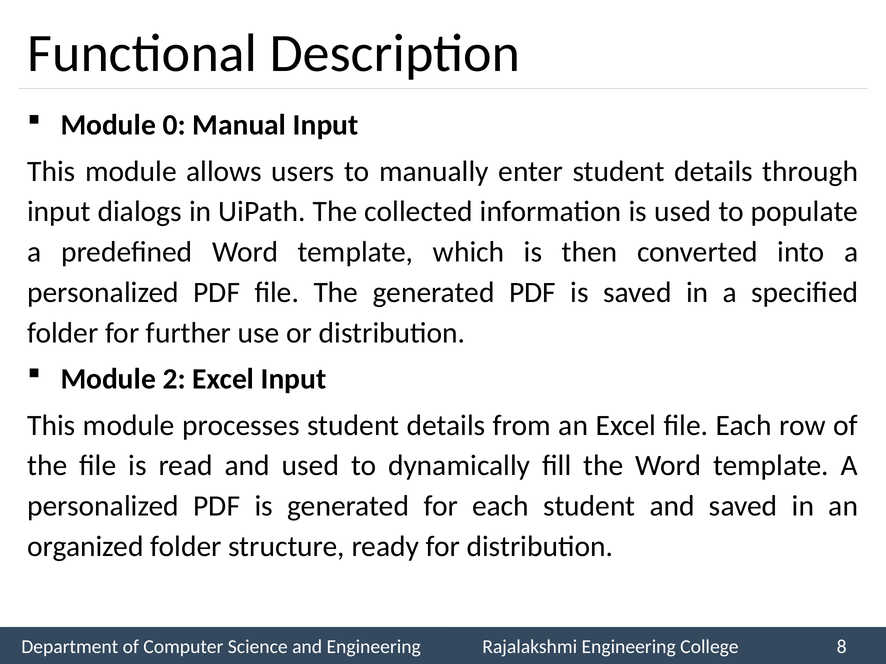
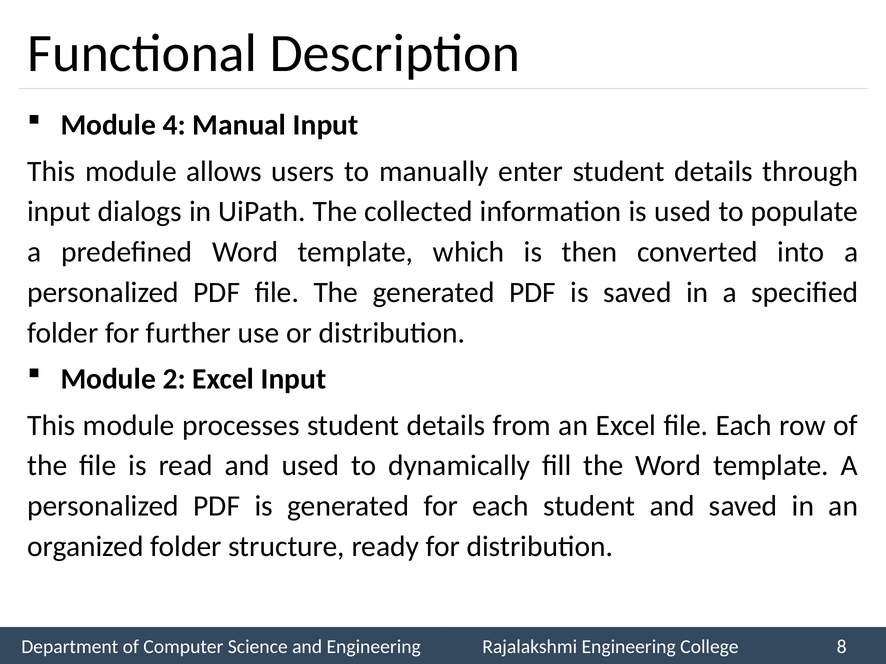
0: 0 -> 4 (174, 125)
